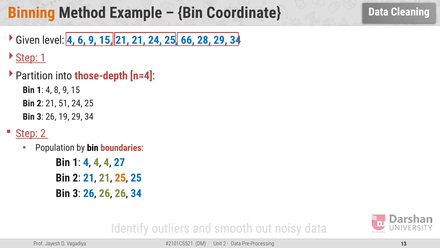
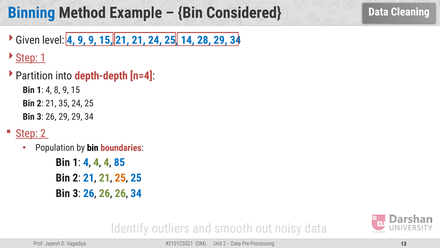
Binning colour: orange -> blue (31, 13)
Coordinate: Coordinate -> Considered (244, 13)
4 6: 6 -> 9 (82, 40)
66: 66 -> 14 (188, 40)
those-depth: those-depth -> depth-depth (101, 76)
51: 51 -> 35 (64, 103)
26 19: 19 -> 29 (64, 116)
27: 27 -> 85 (119, 162)
